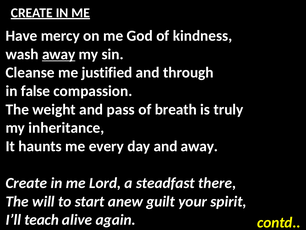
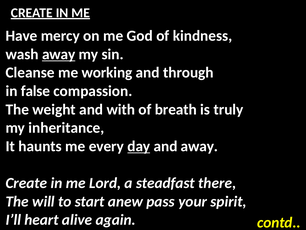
justified: justified -> working (107, 72)
pass: pass -> with (121, 109)
day underline: none -> present (139, 146)
guilt: guilt -> pass (161, 201)
teach: teach -> heart (42, 219)
